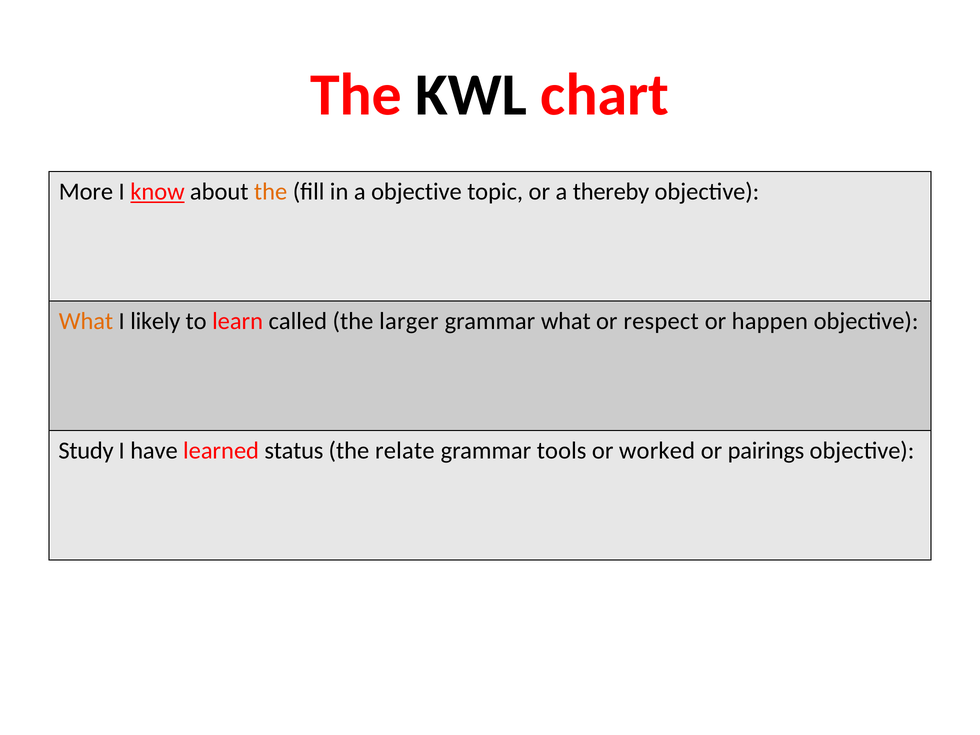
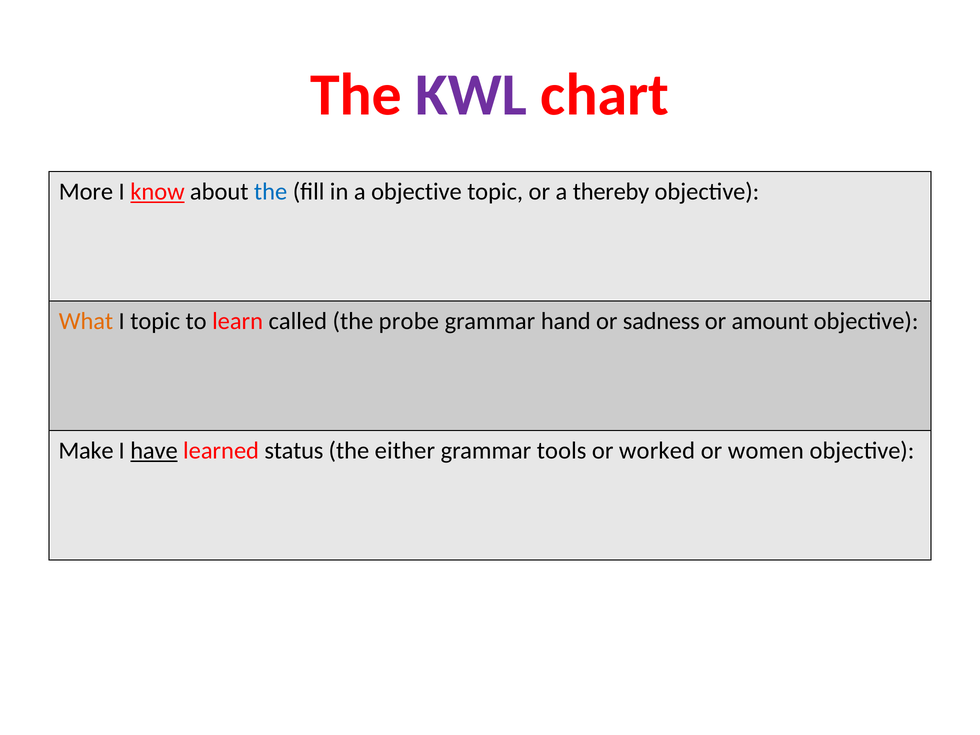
KWL colour: black -> purple (471, 95)
the colour: orange -> blue (271, 192)
I likely: likely -> topic (155, 321)
larger: larger -> probe (409, 321)
grammar what: what -> hand (566, 321)
respect: respect -> sadness (661, 321)
happen: happen -> amount (770, 321)
Study: Study -> Make (86, 451)
have underline: none -> present (154, 451)
relate: relate -> either (405, 451)
pairings: pairings -> women (766, 451)
